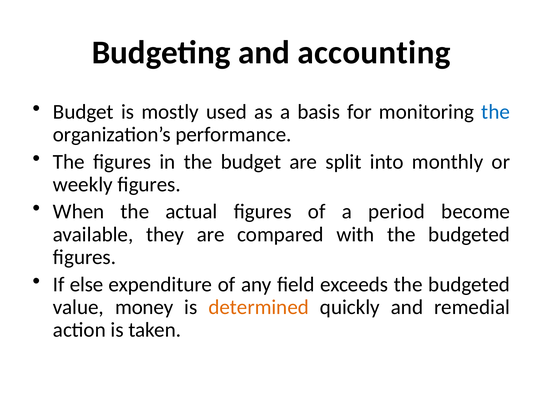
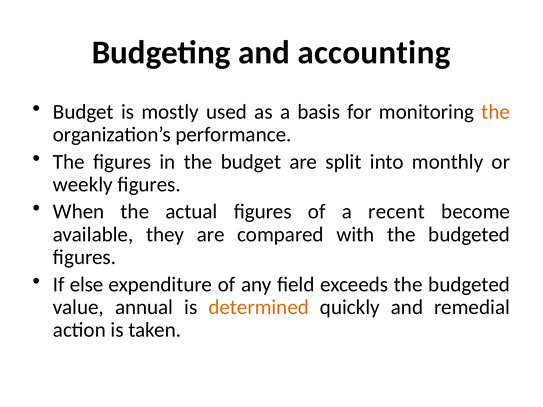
the colour: blue -> orange (496, 112)
period: period -> recent (396, 212)
money: money -> annual (144, 307)
